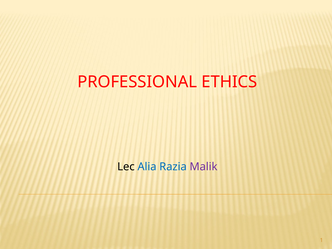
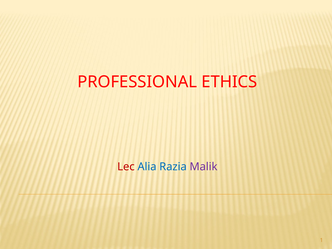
Lec colour: black -> red (126, 167)
